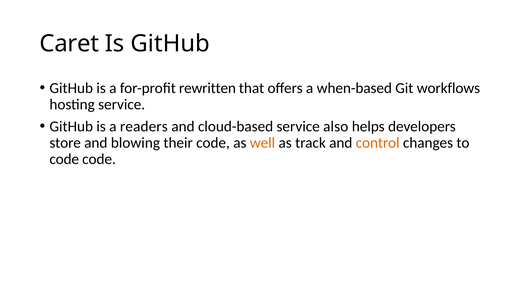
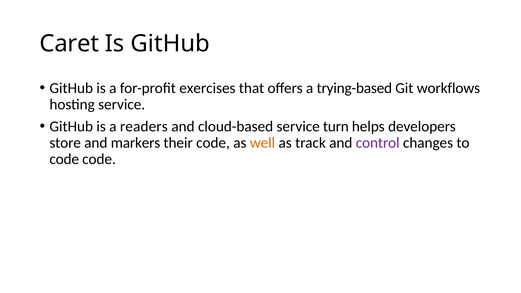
rewritten: rewritten -> exercises (207, 88)
when-based: when-based -> trying-based (354, 88)
also: also -> turn (336, 126)
blowing: blowing -> markers (136, 143)
control colour: orange -> purple (378, 143)
